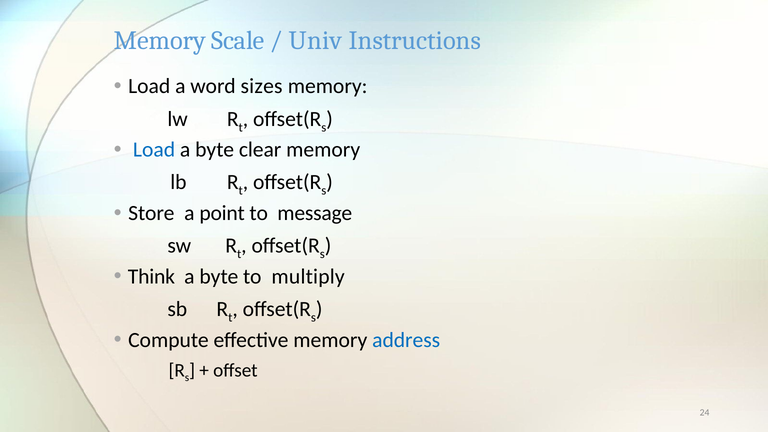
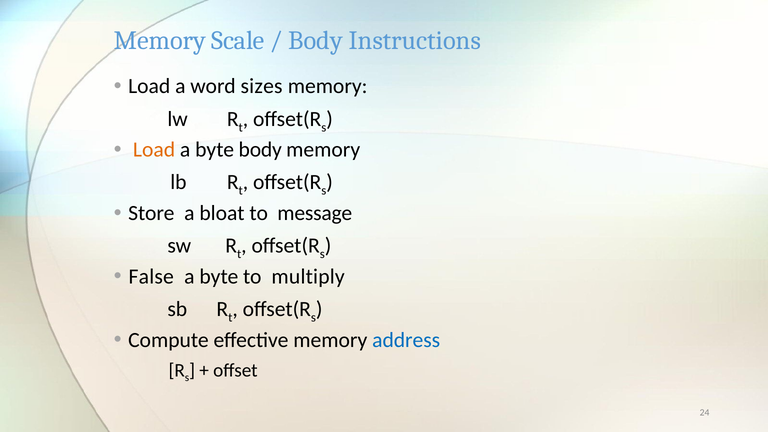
Univ: Univ -> Body (316, 41)
Load colour: blue -> orange (154, 150)
byte clear: clear -> body (260, 150)
point: point -> bloat (222, 213)
Think: Think -> False (151, 277)
